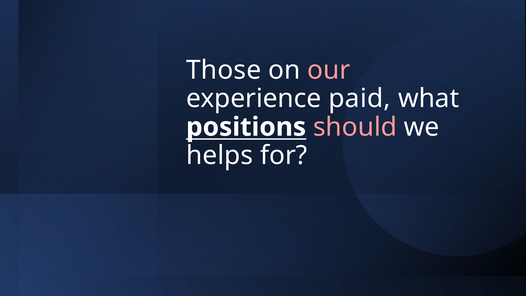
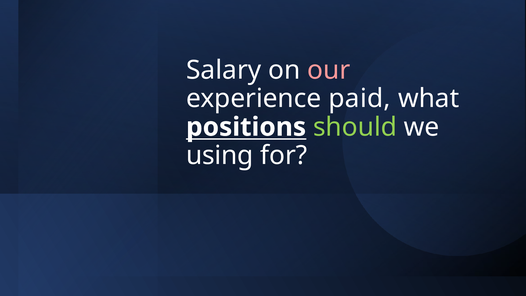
Those: Those -> Salary (224, 70)
should colour: pink -> light green (355, 127)
helps: helps -> using (220, 155)
